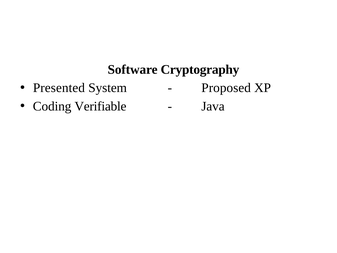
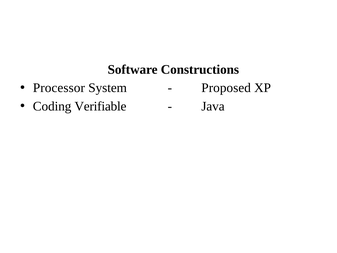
Cryptography: Cryptography -> Constructions (200, 69)
Presented: Presented -> Processor (59, 88)
